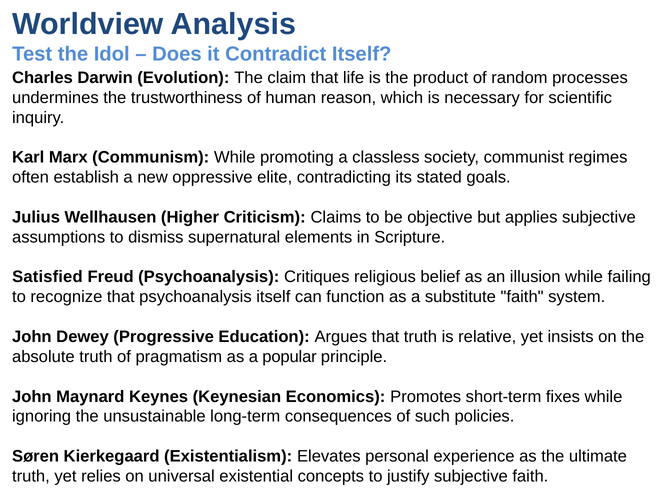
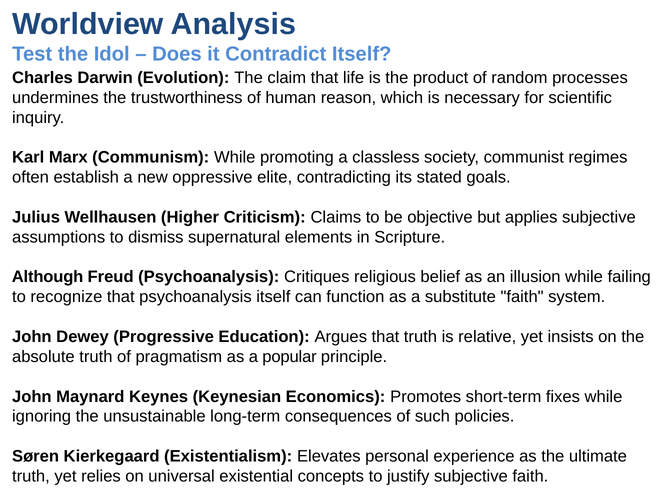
Satisfied: Satisfied -> Although (48, 277)
